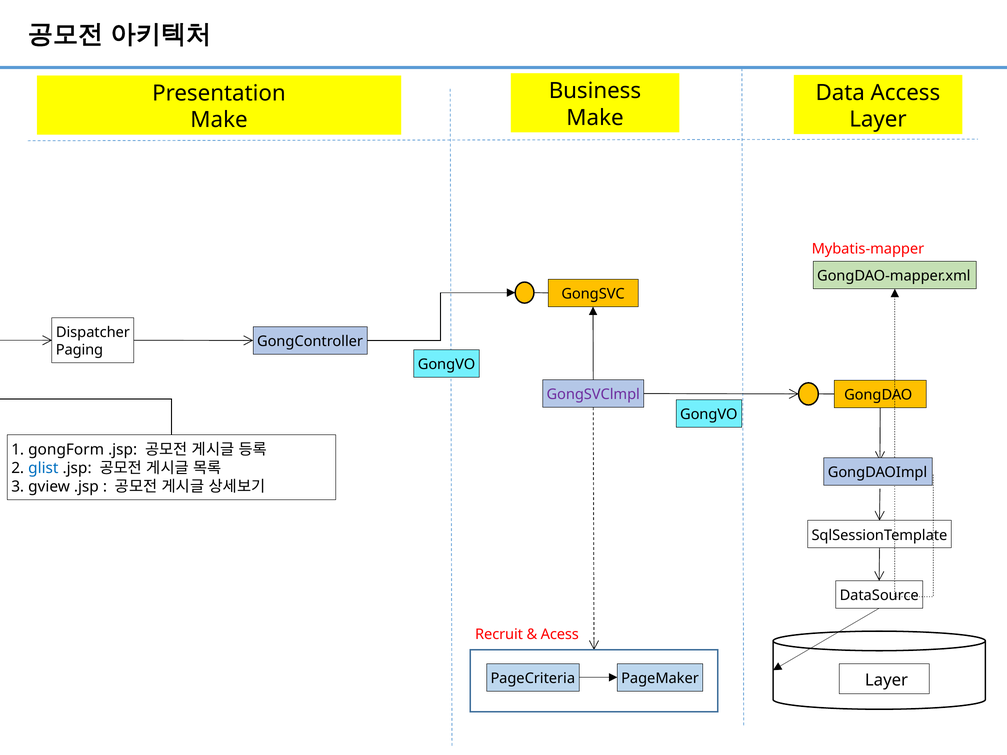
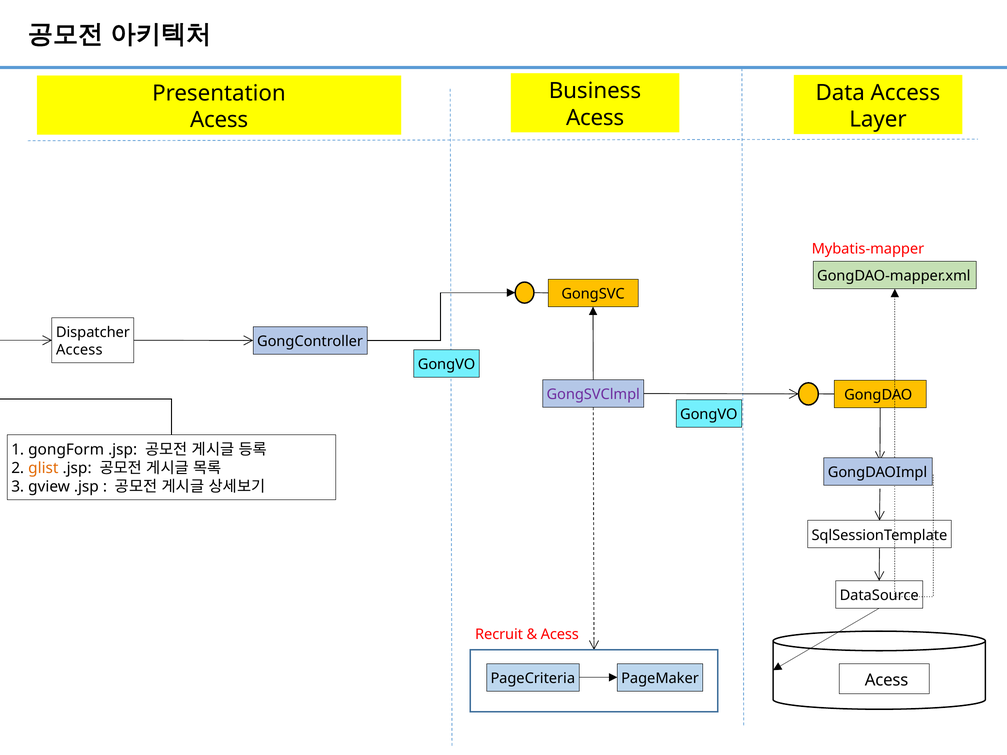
Make: Make -> Acess (595, 118)
Make: Make -> Acess (219, 120)
Paging: Paging -> Access (79, 350)
glist colour: blue -> orange (43, 468)
Layer: Layer -> Acess (887, 680)
